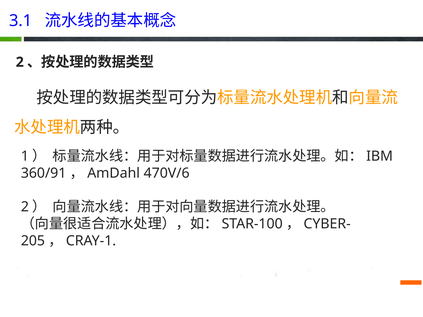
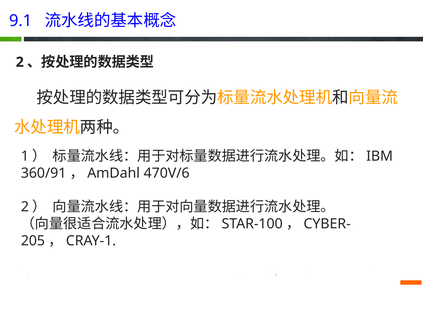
3.1: 3.1 -> 9.1 (21, 21)
